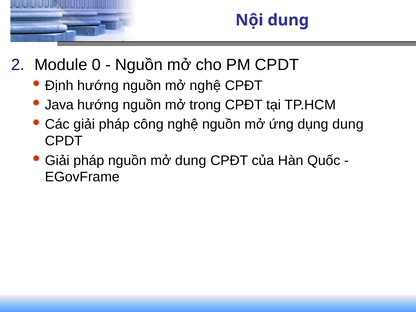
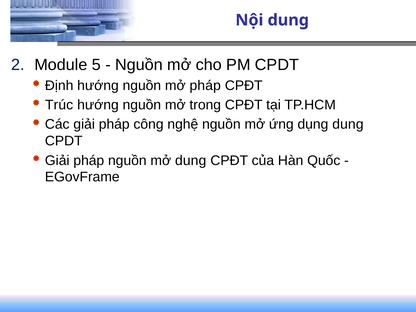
0: 0 -> 5 (96, 65)
mở nghệ: nghệ -> pháp (205, 86)
Java: Java -> Trúc (59, 105)
